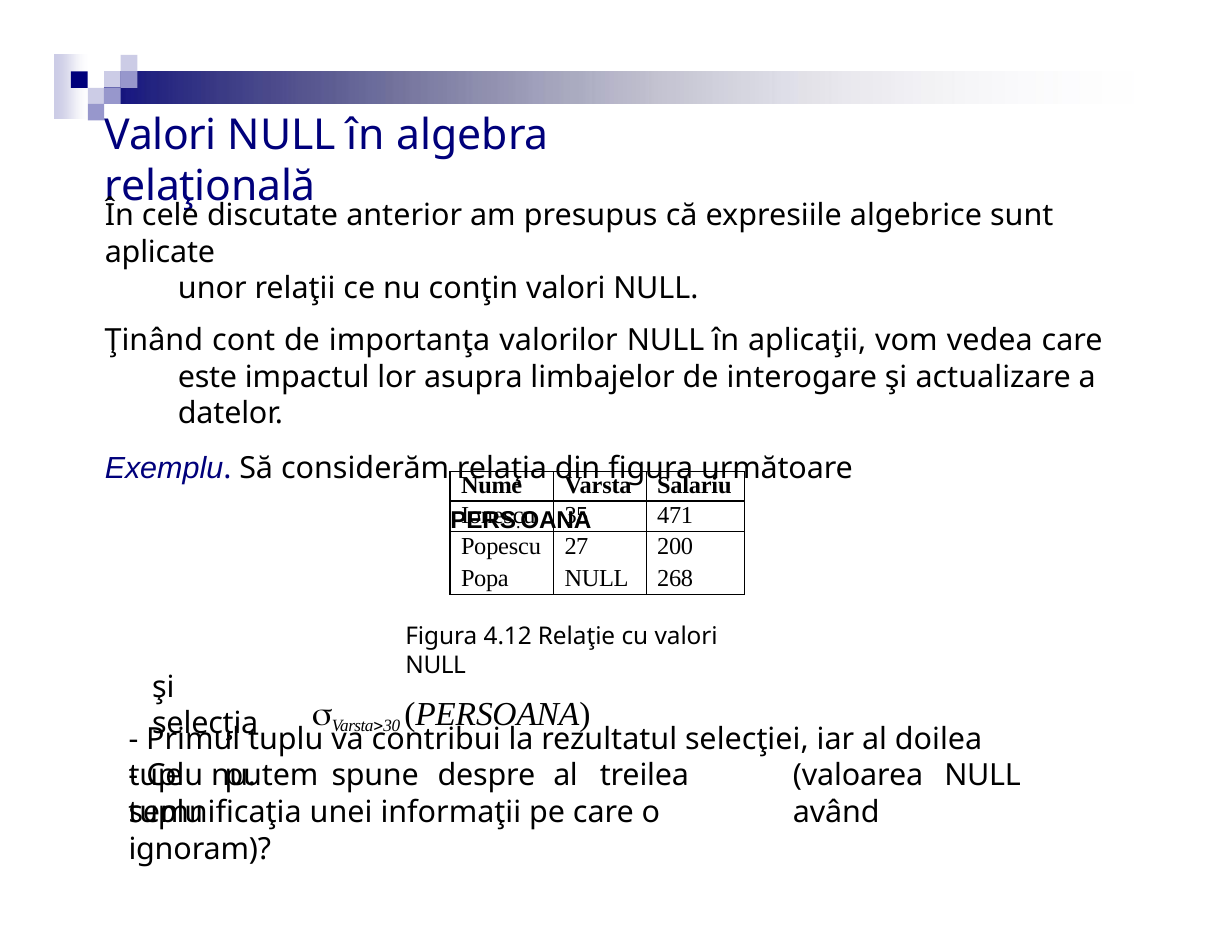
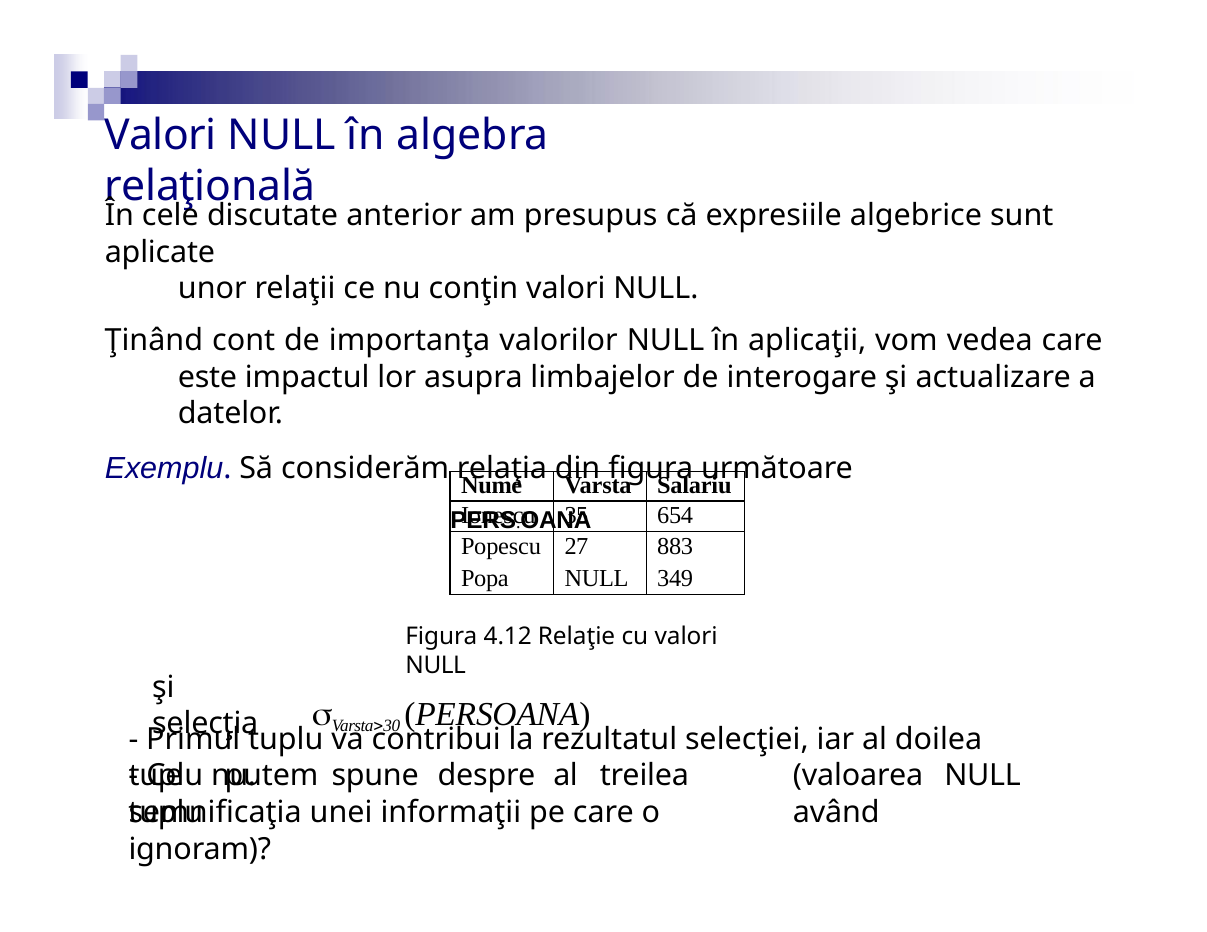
471: 471 -> 654 (675, 516)
200: 200 -> 883 (675, 547)
268: 268 -> 349 (675, 578)
